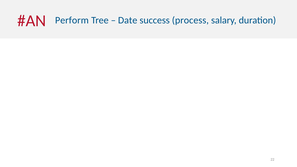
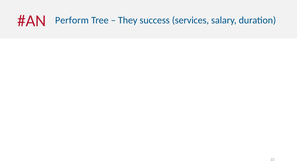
Date: Date -> They (128, 20)
process: process -> services (190, 20)
